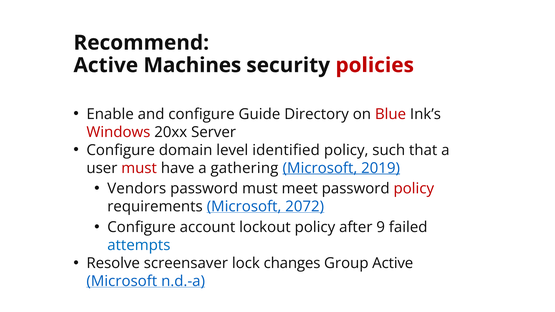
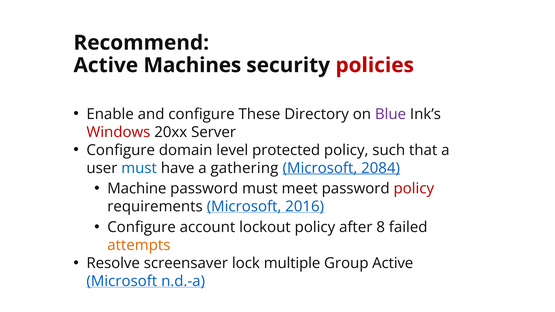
Guide: Guide -> These (259, 114)
Blue colour: red -> purple (390, 114)
identified: identified -> protected (286, 150)
must colour: red -> blue (139, 168)
2019: 2019 -> 2084 (381, 168)
Vendors: Vendors -> Machine (137, 189)
2072: 2072 -> 2016 (305, 207)
9: 9 -> 8 (381, 227)
attempts colour: blue -> orange (139, 245)
changes: changes -> multiple (292, 263)
